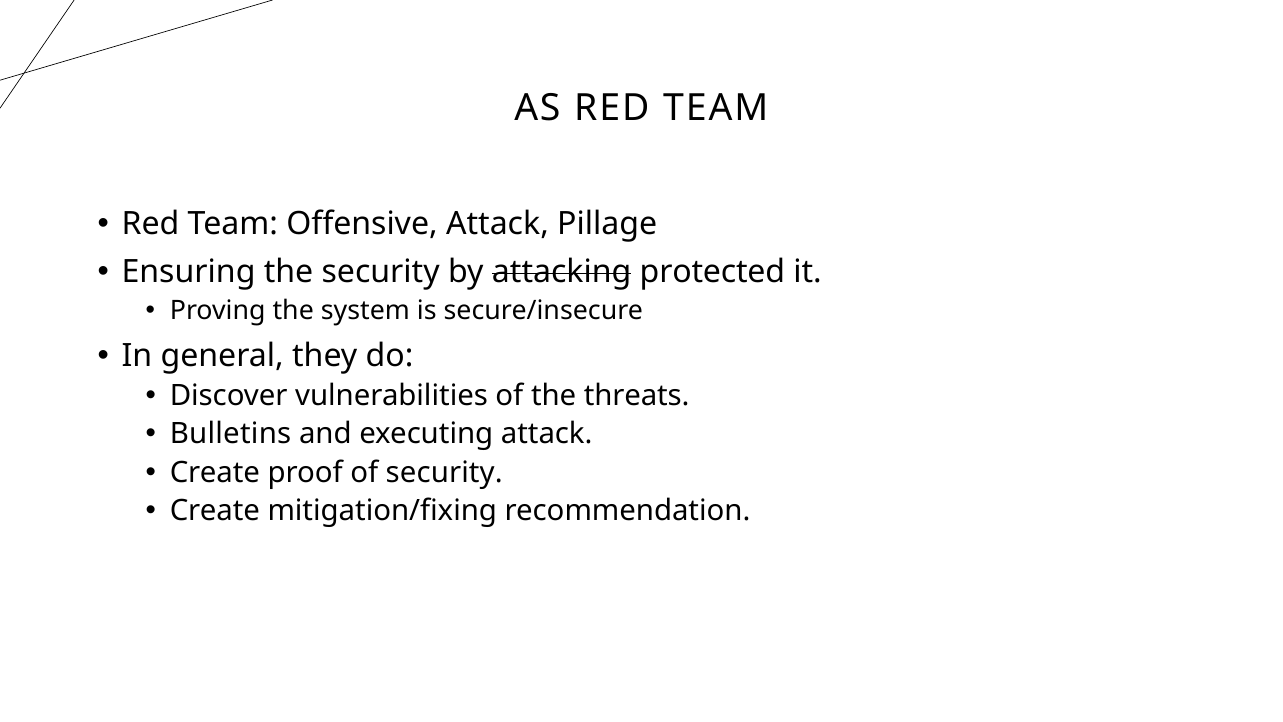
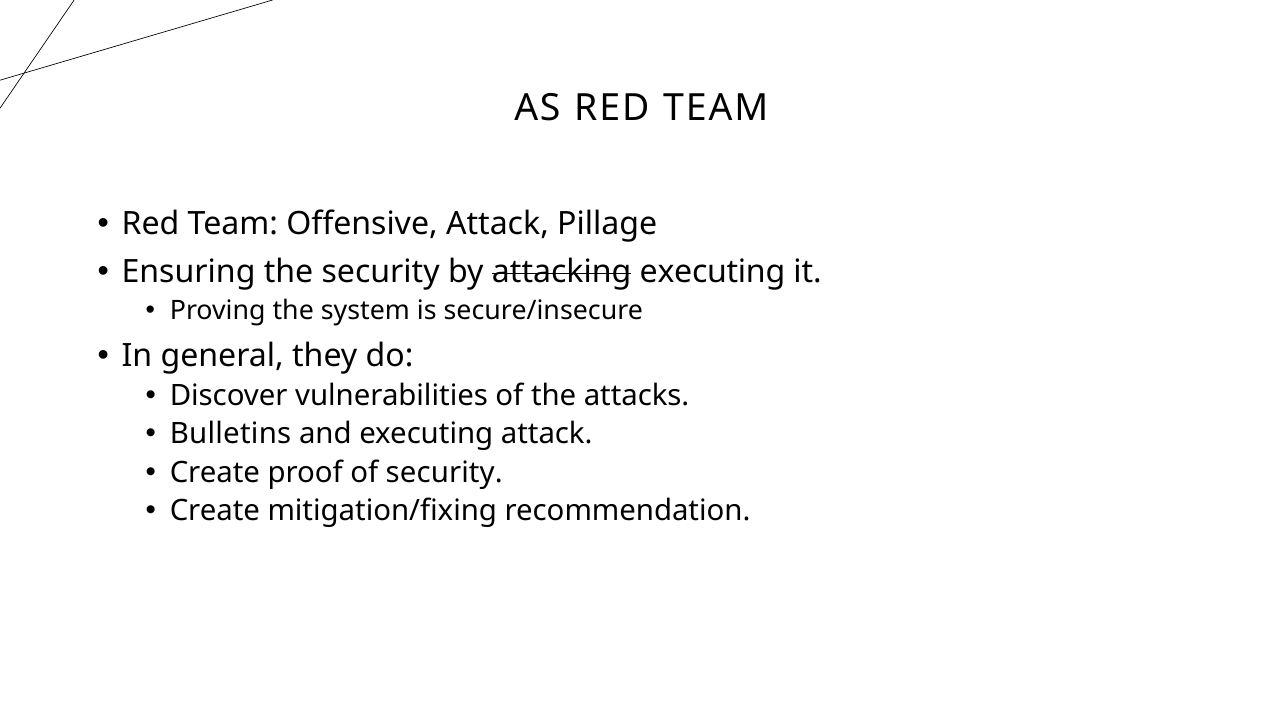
attacking protected: protected -> executing (712, 272)
threats: threats -> attacks (637, 396)
